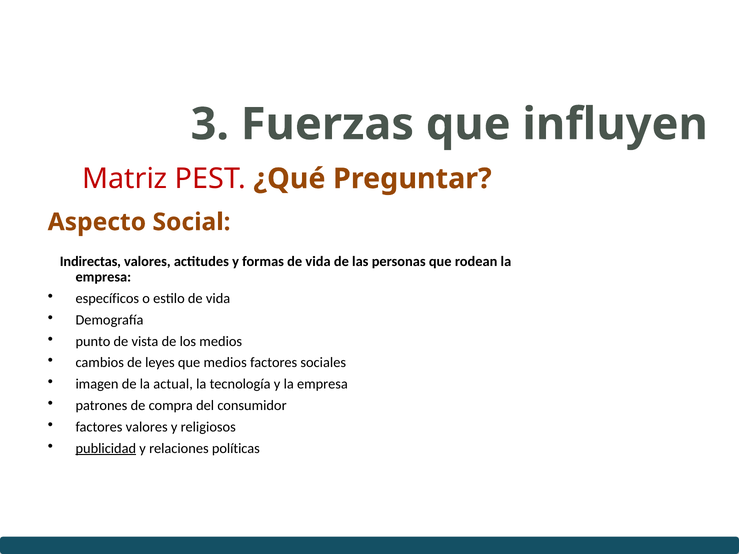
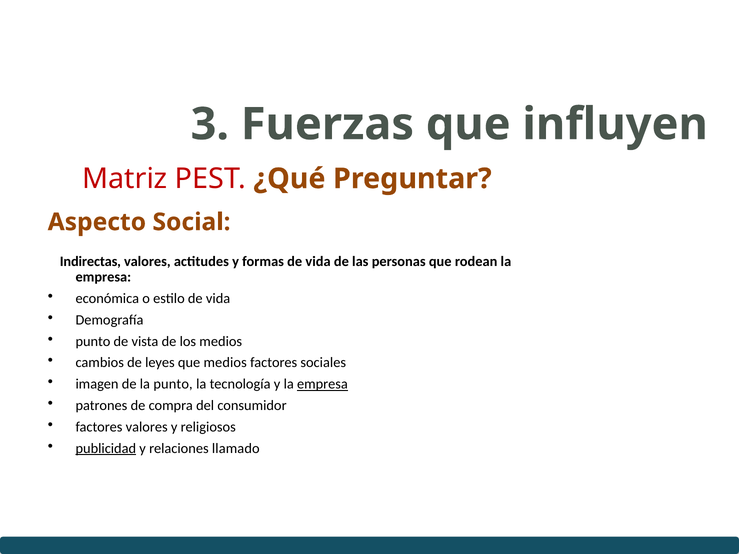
específicos: específicos -> económica (107, 299)
la actual: actual -> punto (173, 384)
empresa underline: none -> present (322, 384)
políticas: políticas -> llamado (236, 449)
